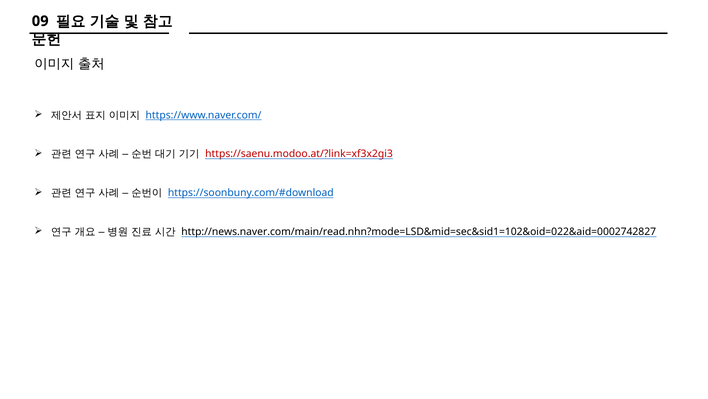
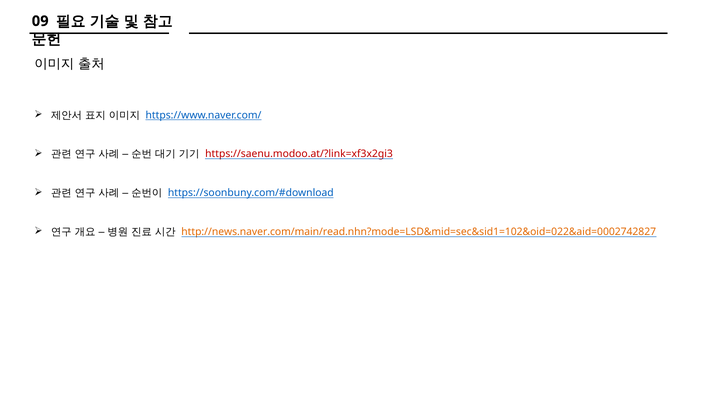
http://news.naver.com/main/read.nhn?mode=LSD&mid=sec&sid1=102&oid=022&aid=0002742827 colour: black -> orange (419, 232)
